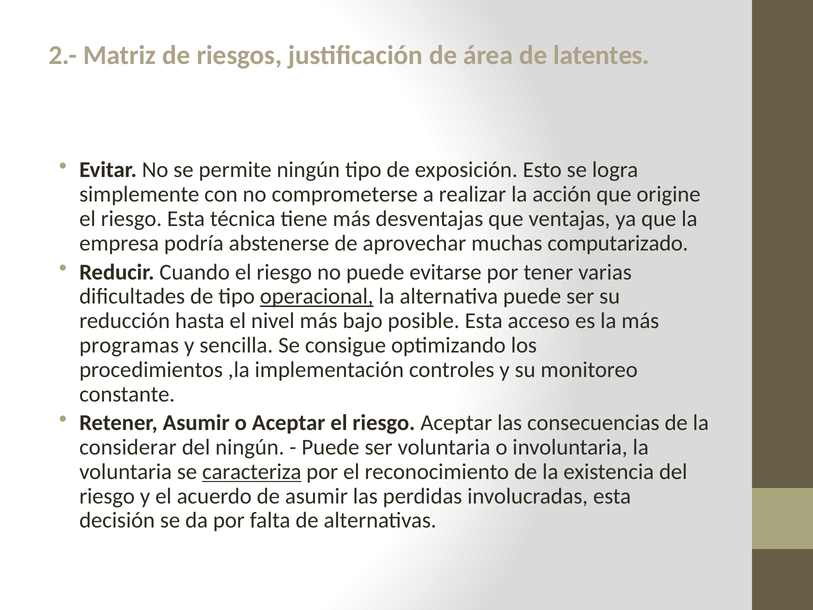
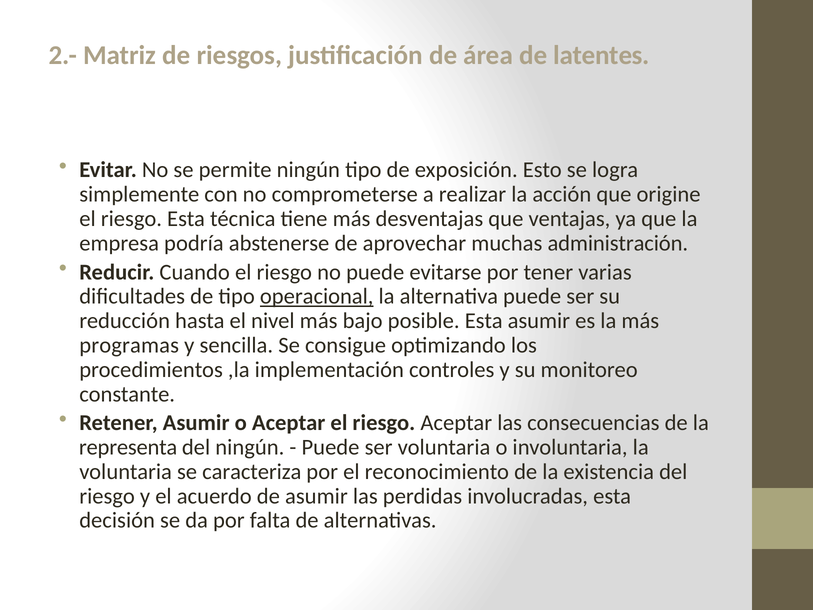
computarizado: computarizado -> administración (618, 243)
Esta acceso: acceso -> asumir (539, 321)
considerar: considerar -> representa (128, 447)
caracteriza underline: present -> none (252, 472)
